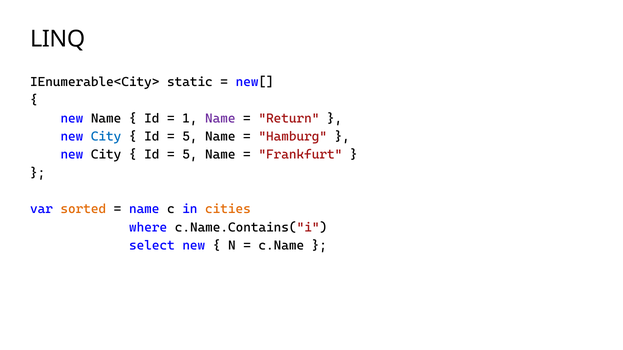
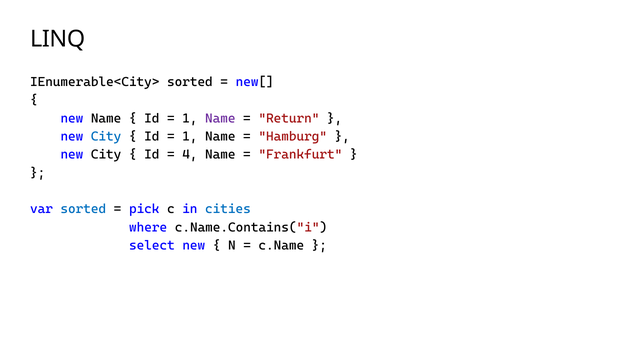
IEnumerable<City> static: static -> sorted (190, 82)
5: 5 -> 1 (190, 137)
5: 5 -> 4 (190, 155)
sorted colour: orange -> blue (83, 209)
name: name -> pick (144, 209)
cities colour: orange -> blue (228, 209)
